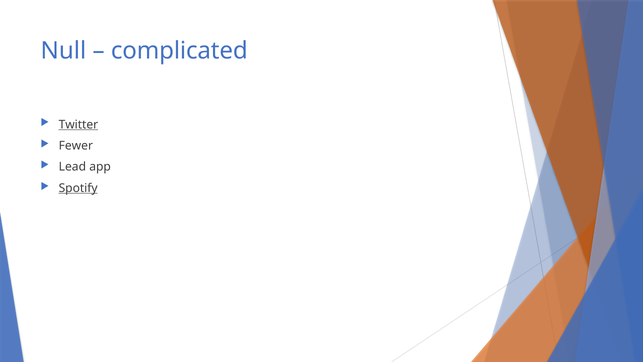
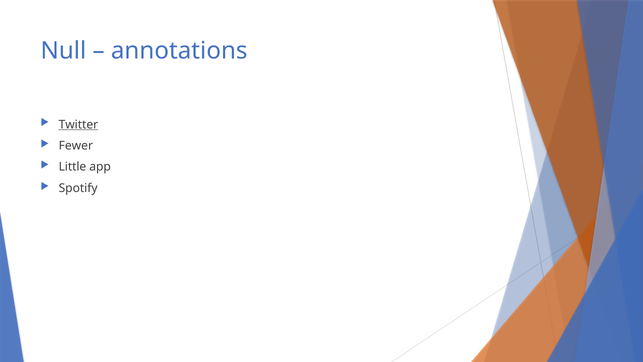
complicated: complicated -> annotations (179, 51)
Lead: Lead -> Little (72, 167)
Spotify underline: present -> none (78, 188)
